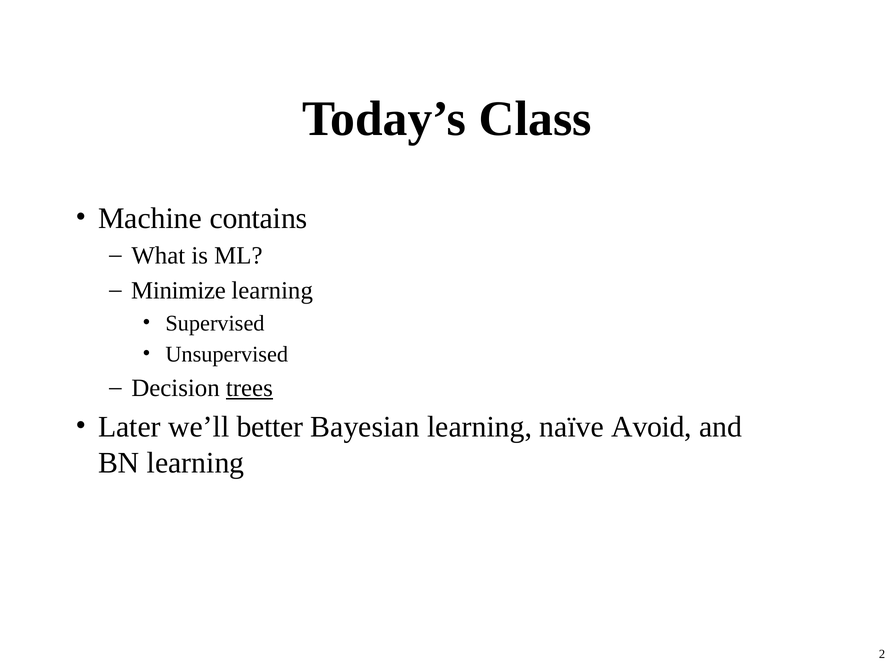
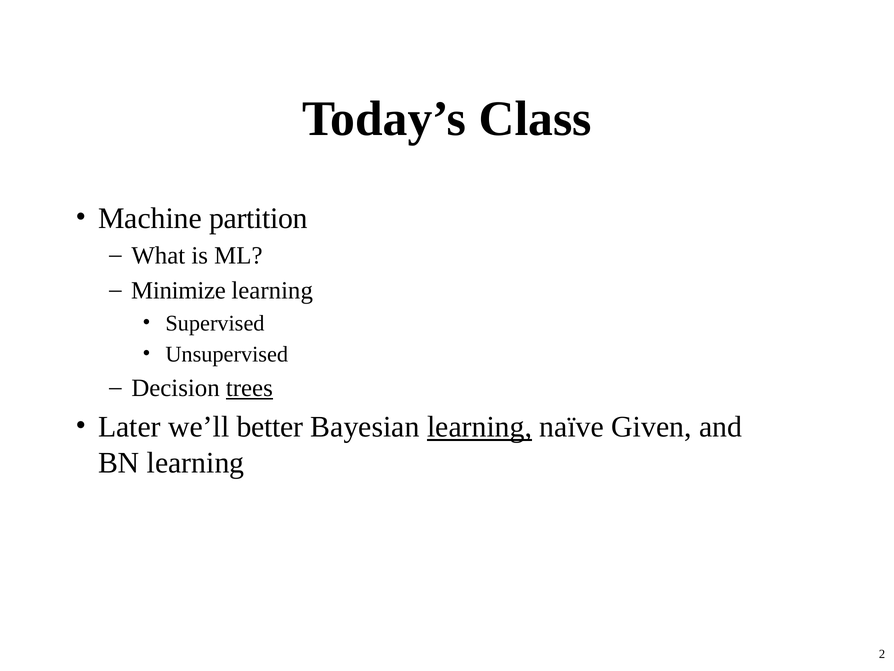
contains: contains -> partition (258, 218)
learning underline: none -> present (480, 427)
Avoid: Avoid -> Given (652, 427)
